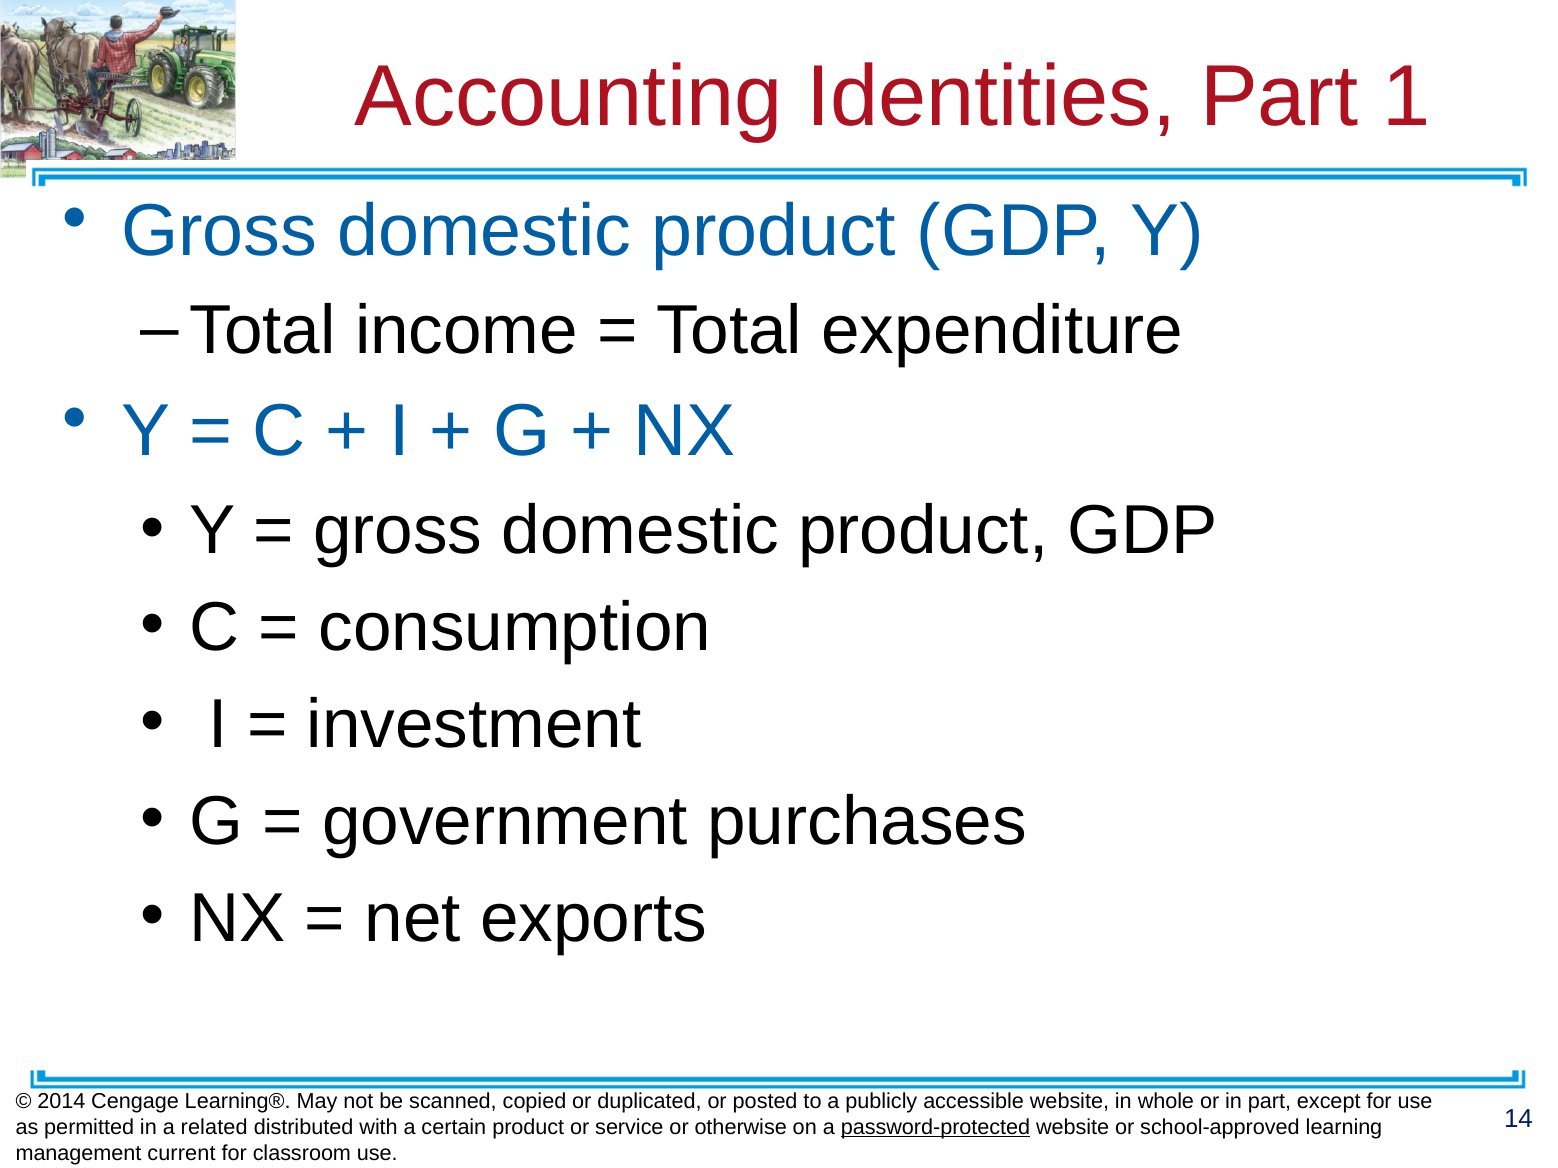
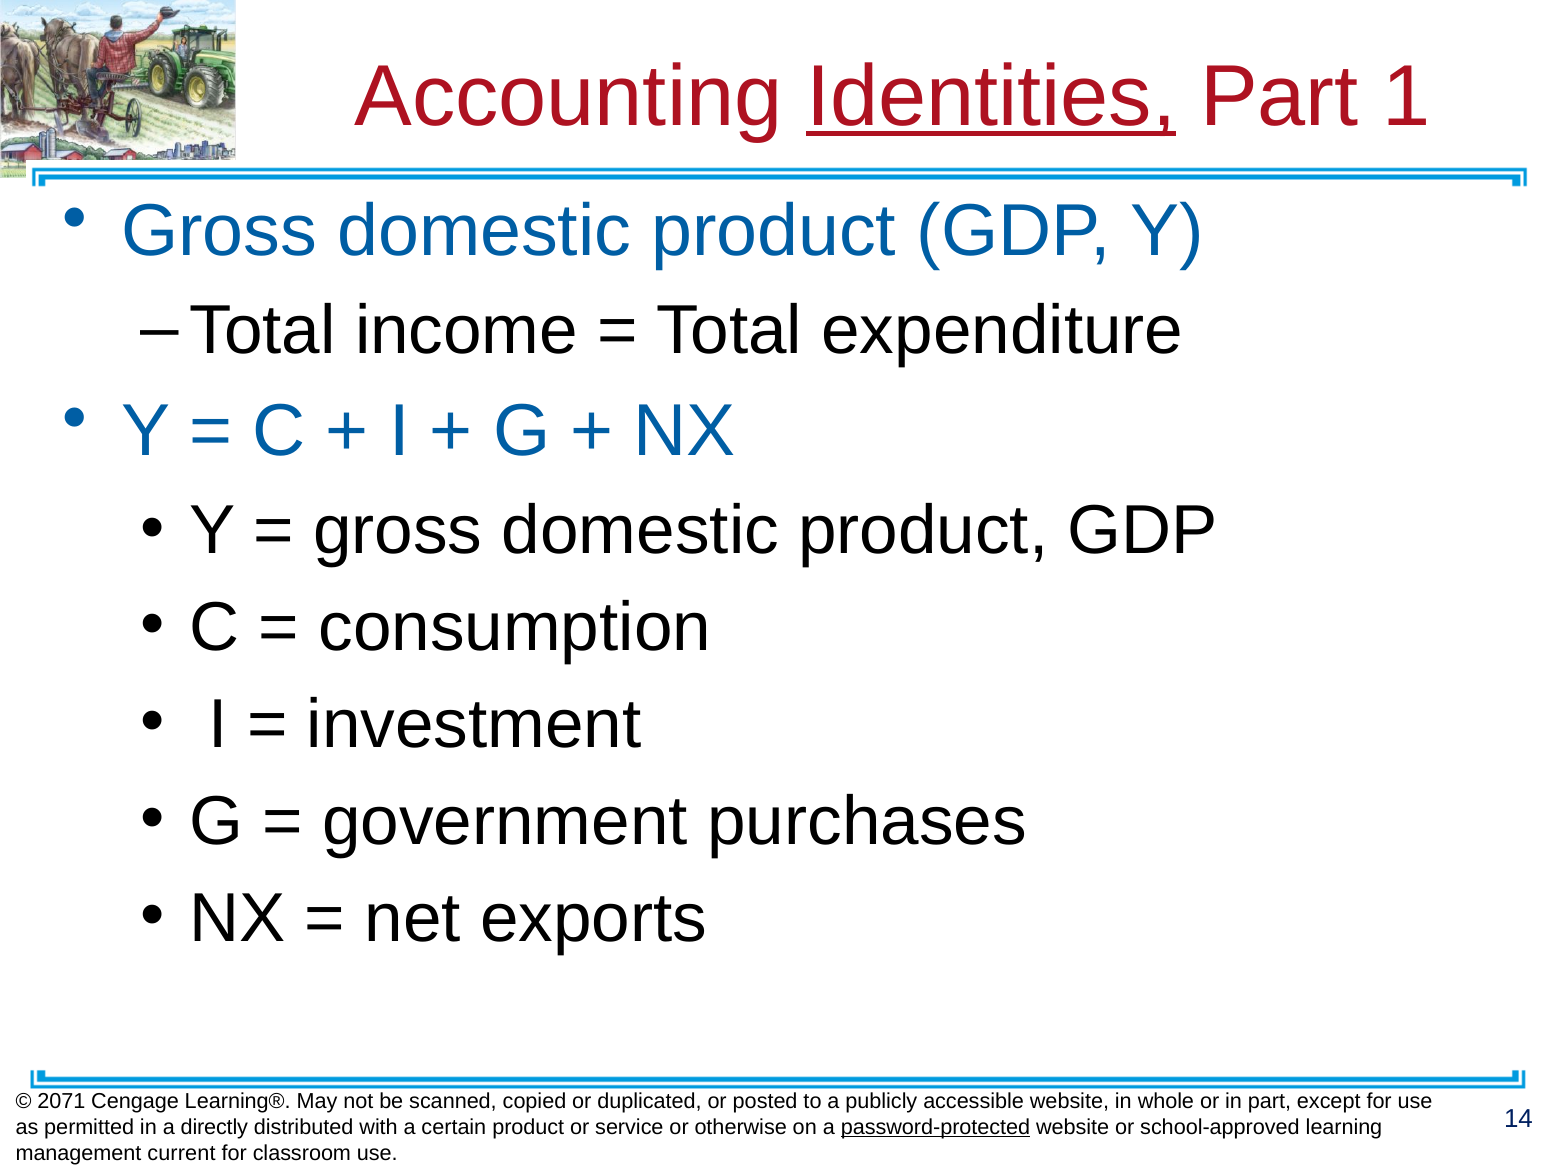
Identities underline: none -> present (991, 97)
2014: 2014 -> 2071 (61, 1101)
related: related -> directly (214, 1127)
